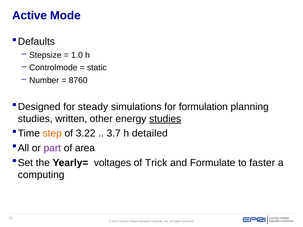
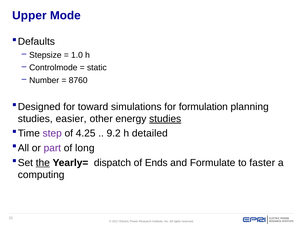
Active: Active -> Upper (29, 15)
steady: steady -> toward (93, 107)
written: written -> easier (71, 119)
step colour: orange -> purple (52, 134)
3.22: 3.22 -> 4.25 (86, 134)
3.7: 3.7 -> 9.2 (114, 134)
area: area -> long (85, 148)
the underline: none -> present (43, 163)
voltages: voltages -> dispatch (112, 163)
Trick: Trick -> Ends (156, 163)
